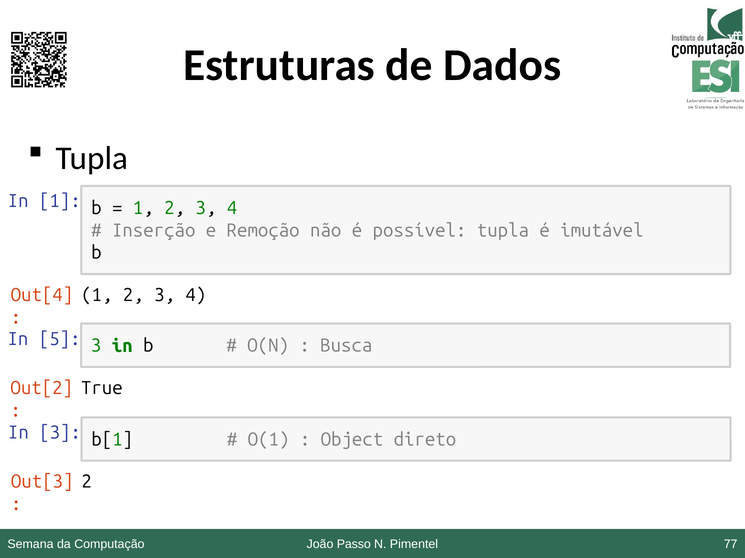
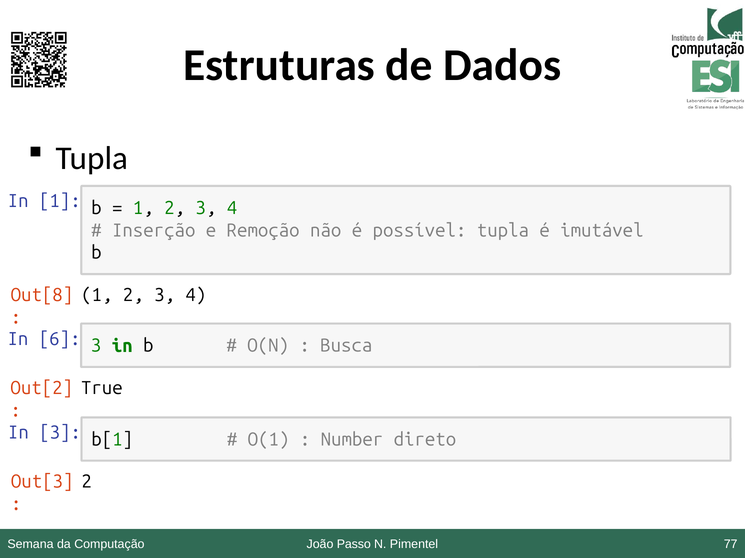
Out[4: Out[4 -> Out[8 (42, 295)
5: 5 -> 6 (60, 340)
Object: Object -> Number (352, 440)
